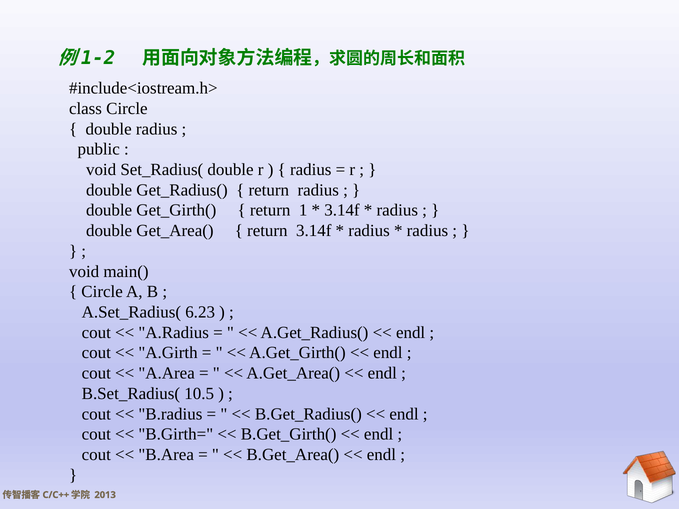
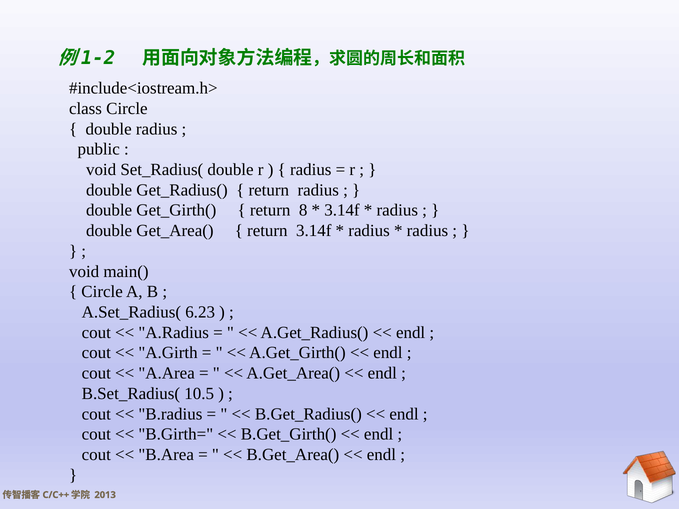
1: 1 -> 8 (303, 210)
